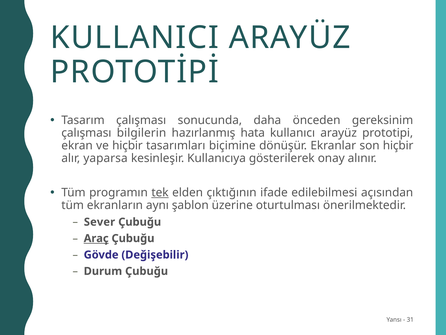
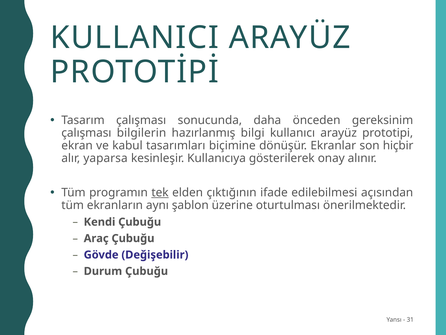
hata: hata -> bilgi (253, 133)
ve hiçbir: hiçbir -> kabul (127, 145)
Sever: Sever -> Kendi (100, 222)
Araç underline: present -> none (96, 238)
